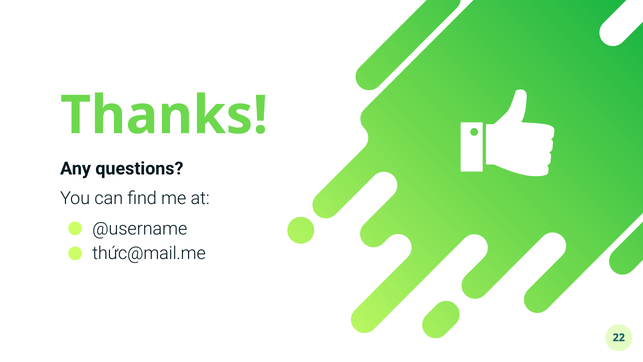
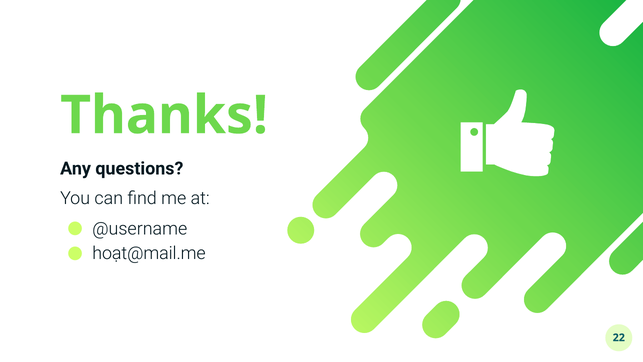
thức@mail.me: thức@mail.me -> hoạt@mail.me (149, 253)
